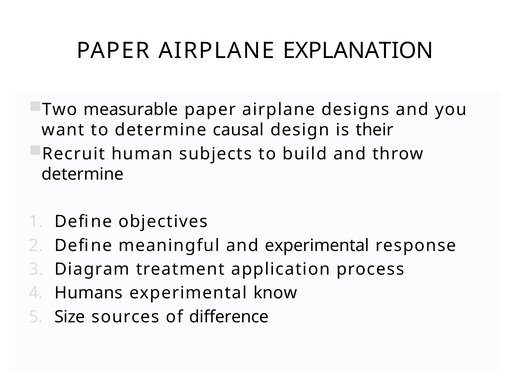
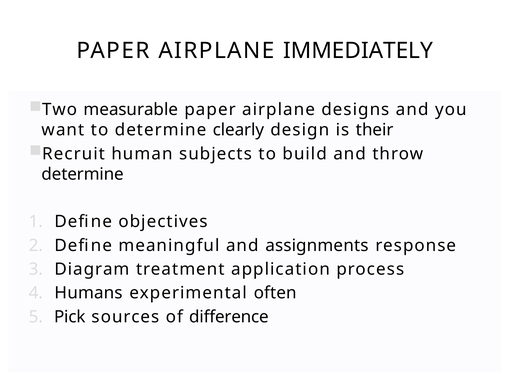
EXPLANATION: EXPLANATION -> IMMEDIATELY (358, 51)
causal: causal -> clearly (238, 130)
and experimental: experimental -> assignments (317, 246)
know: know -> often (275, 293)
Size: Size -> Pick (70, 317)
